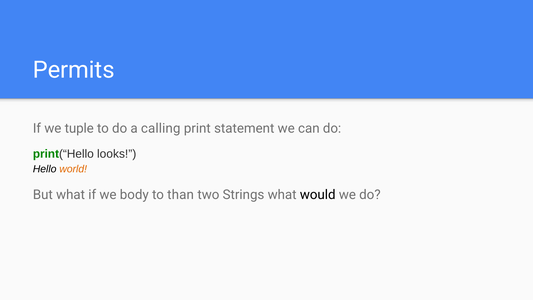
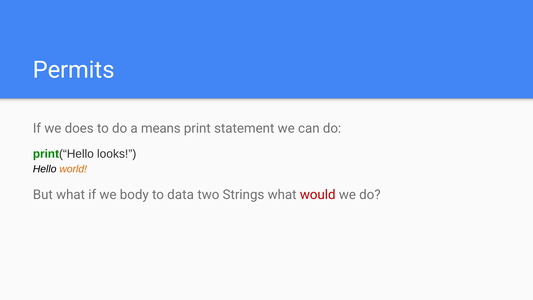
tuple: tuple -> does (79, 129)
calling: calling -> means (161, 129)
than: than -> data (181, 195)
would colour: black -> red (318, 195)
